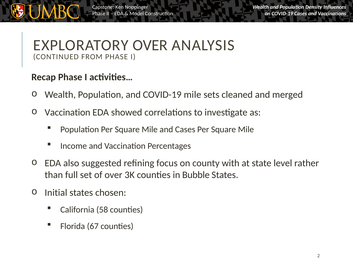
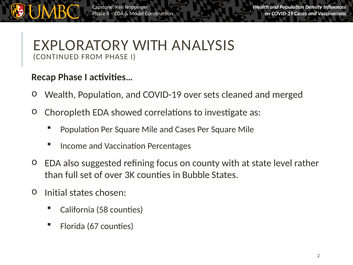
EXPLORATORY OVER: OVER -> WITH (150, 45)
COVID-19 mile: mile -> over (193, 95)
Vaccination: Vaccination -> Choropleth (67, 112)
